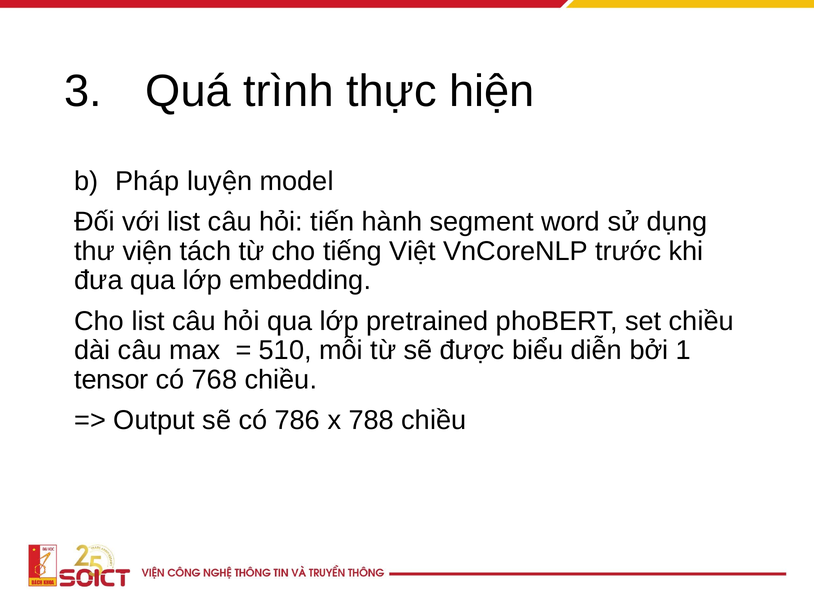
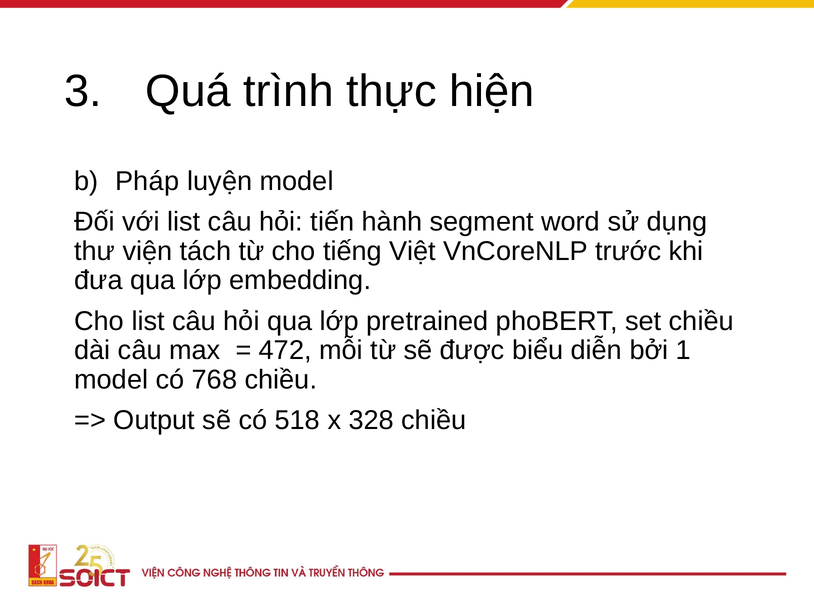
510: 510 -> 472 (285, 350)
tensor: tensor -> model (111, 379)
786: 786 -> 518 (297, 420)
788: 788 -> 328 (371, 420)
